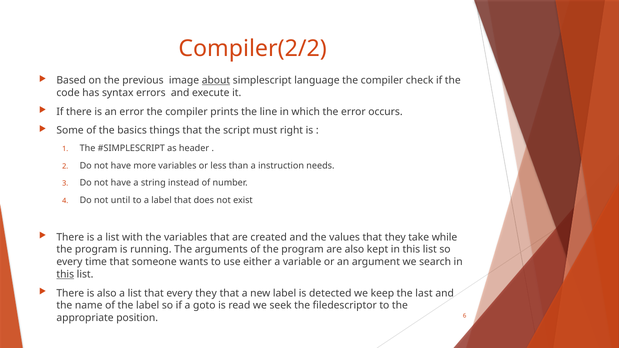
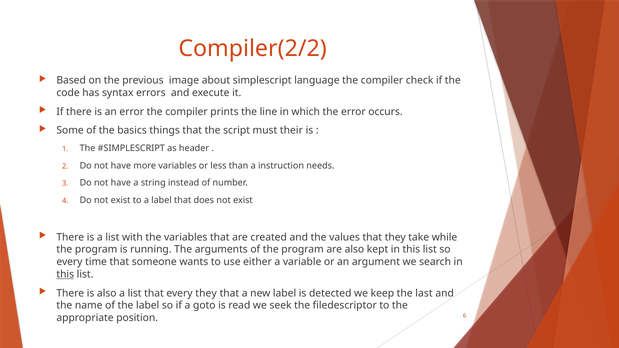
about underline: present -> none (216, 80)
right: right -> their (291, 131)
Do not until: until -> exist (121, 200)
